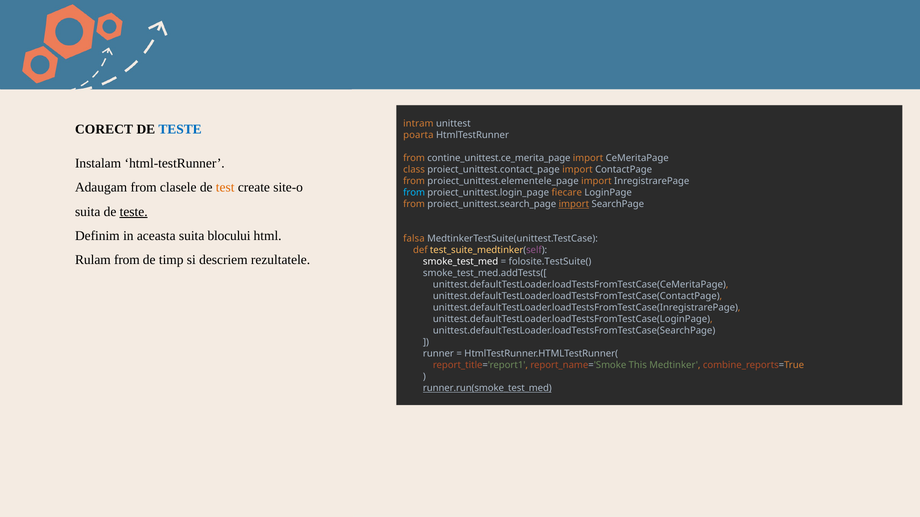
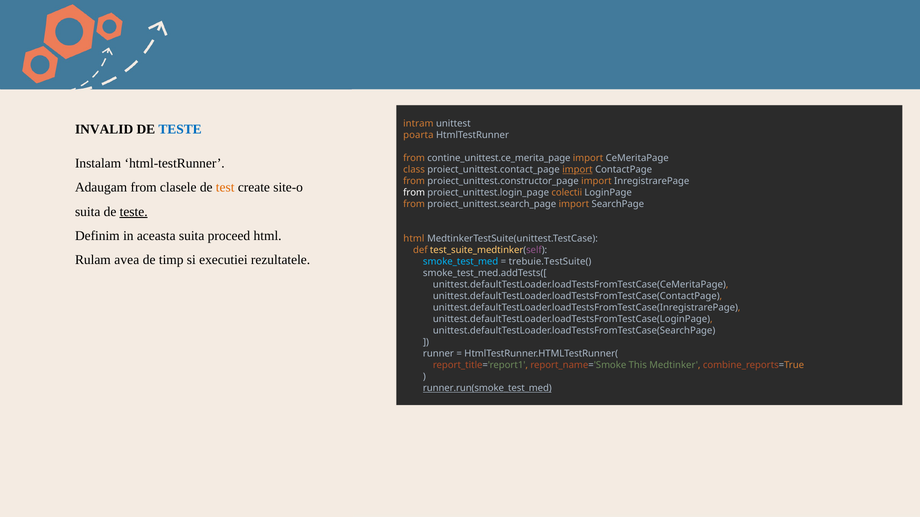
CORECT: CORECT -> INVALID (104, 130)
import underline: none -> present (577, 170)
proiect_unittest.elementele_page: proiect_unittest.elementele_page -> proiect_unittest.constructor_page (503, 181)
from colour: light blue -> white (414, 193)
fiecare: fiecare -> colectii (567, 193)
import underline: present -> none (574, 204)
blocului: blocului -> proceed (229, 236)
falsa: falsa -> html (414, 239)
Rulam from: from -> avea (127, 260)
descriem: descriem -> executiei (223, 260)
smoke_test_med colour: white -> light blue (461, 262)
folosite.TestSuite(: folosite.TestSuite( -> trebuie.TestSuite( (550, 262)
